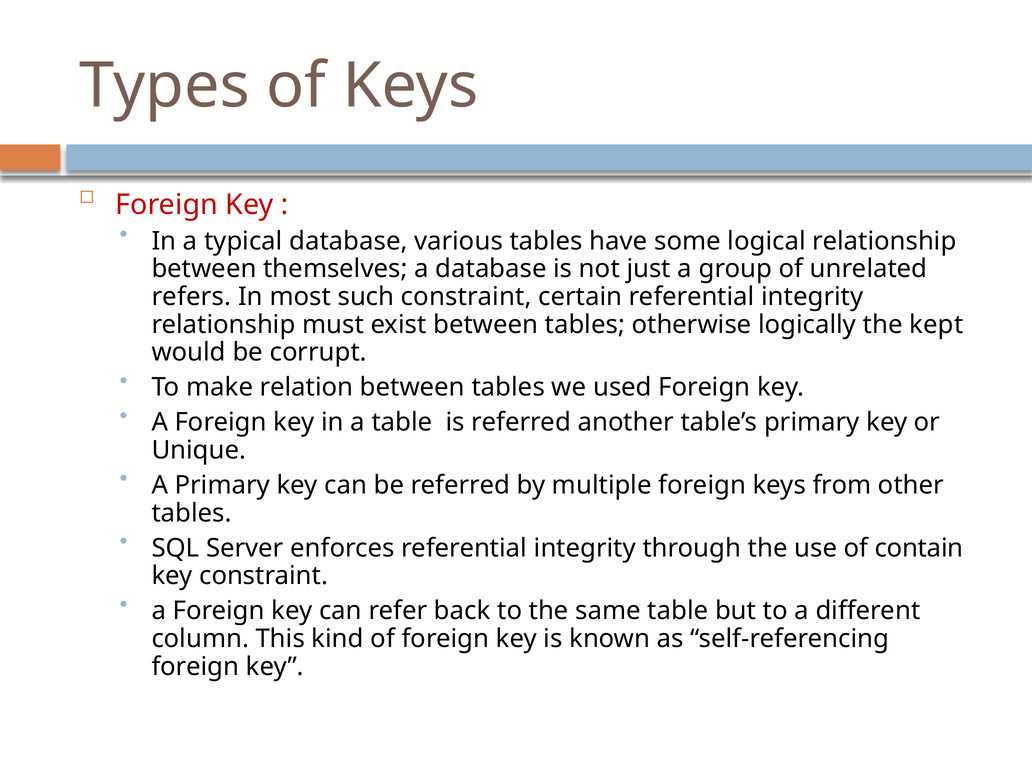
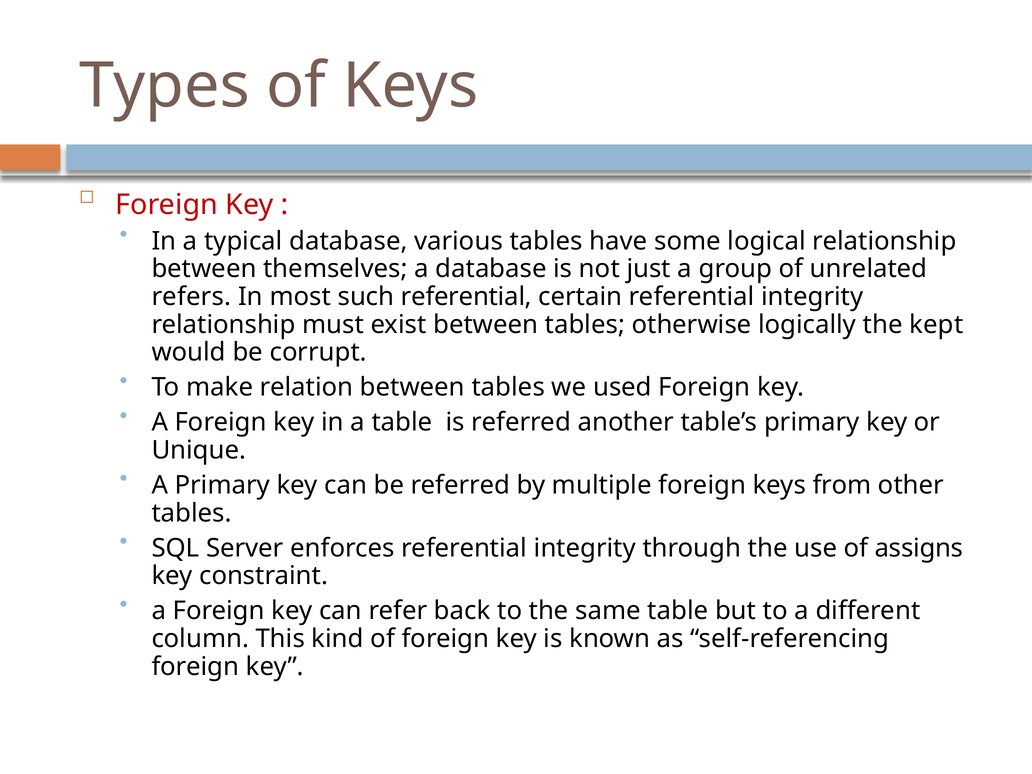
such constraint: constraint -> referential (466, 297)
contain: contain -> assigns (919, 548)
